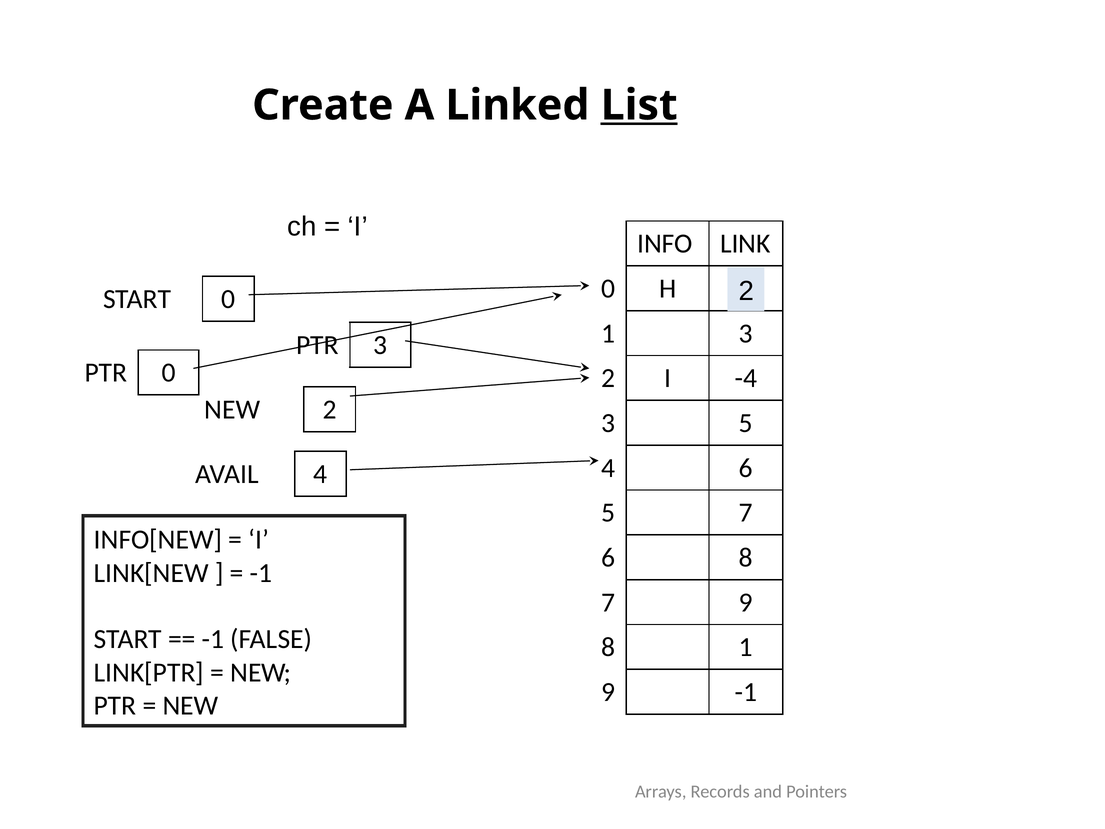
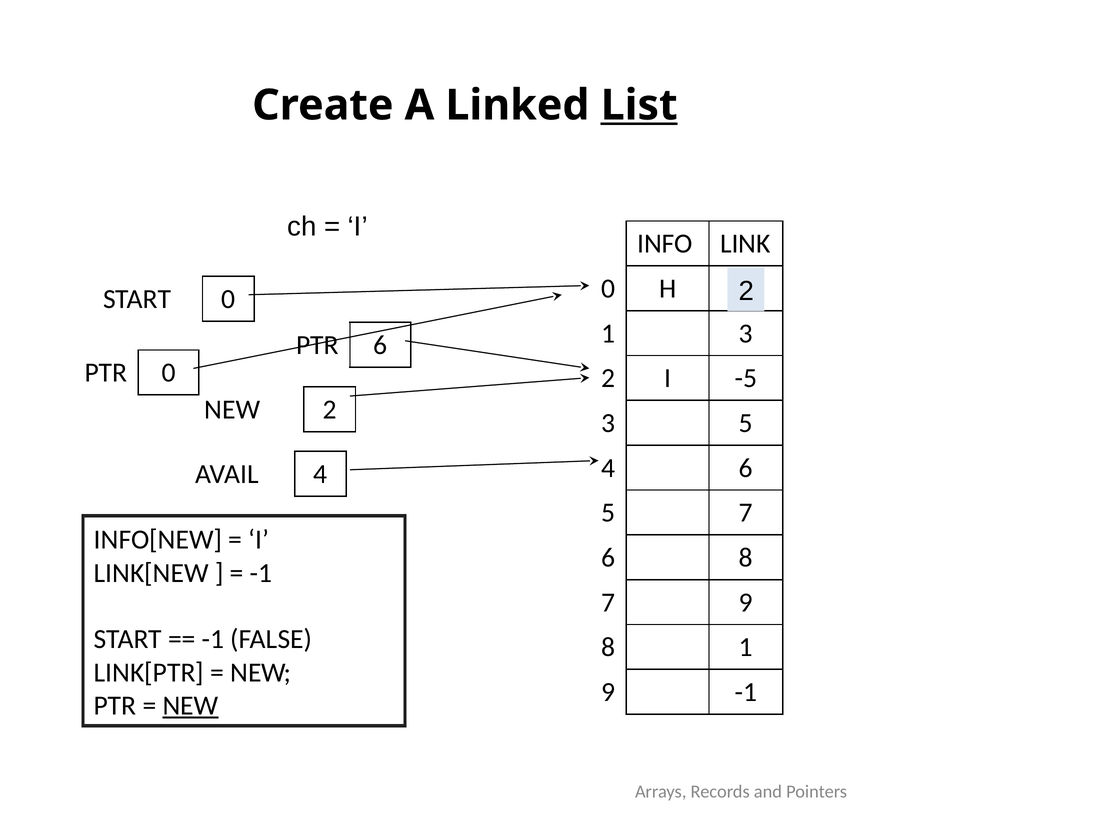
PTR 3: 3 -> 6 (380, 345)
-4: -4 -> -5 (746, 378)
NEW underline: none -> present (190, 705)
